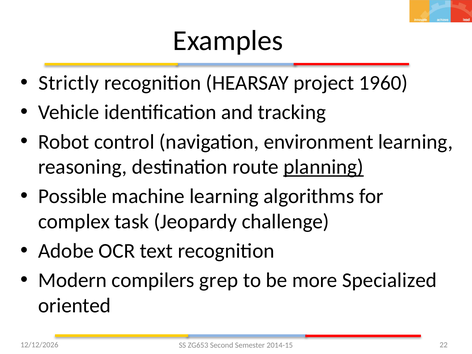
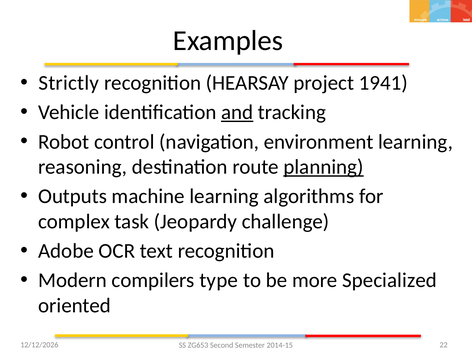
1960: 1960 -> 1941 (383, 83)
and underline: none -> present (237, 112)
Possible: Possible -> Outputs (73, 196)
grep: grep -> type (219, 280)
